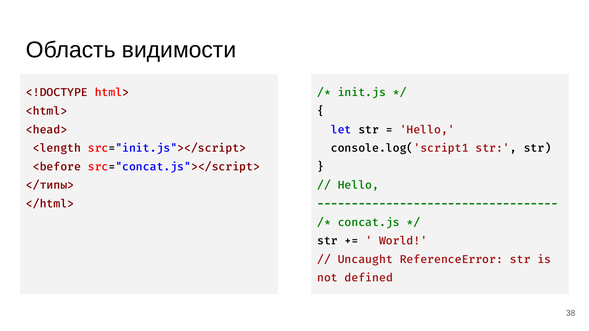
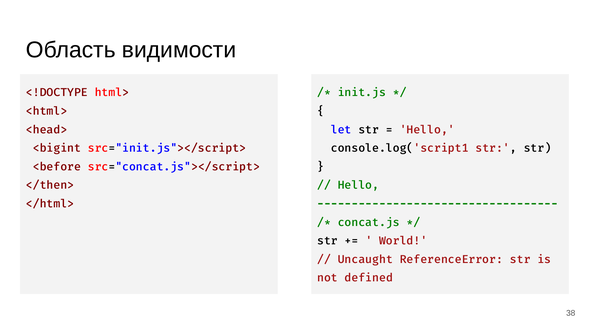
<length: <length -> <bigint (57, 148)
</типы>: </типы> -> </then> (50, 185)
